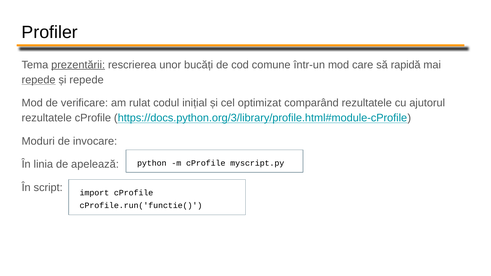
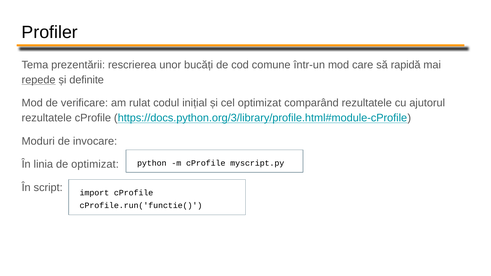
prezentării underline: present -> none (78, 65)
și repede: repede -> definite (87, 80)
de apelează: apelează -> optimizat (95, 164)
